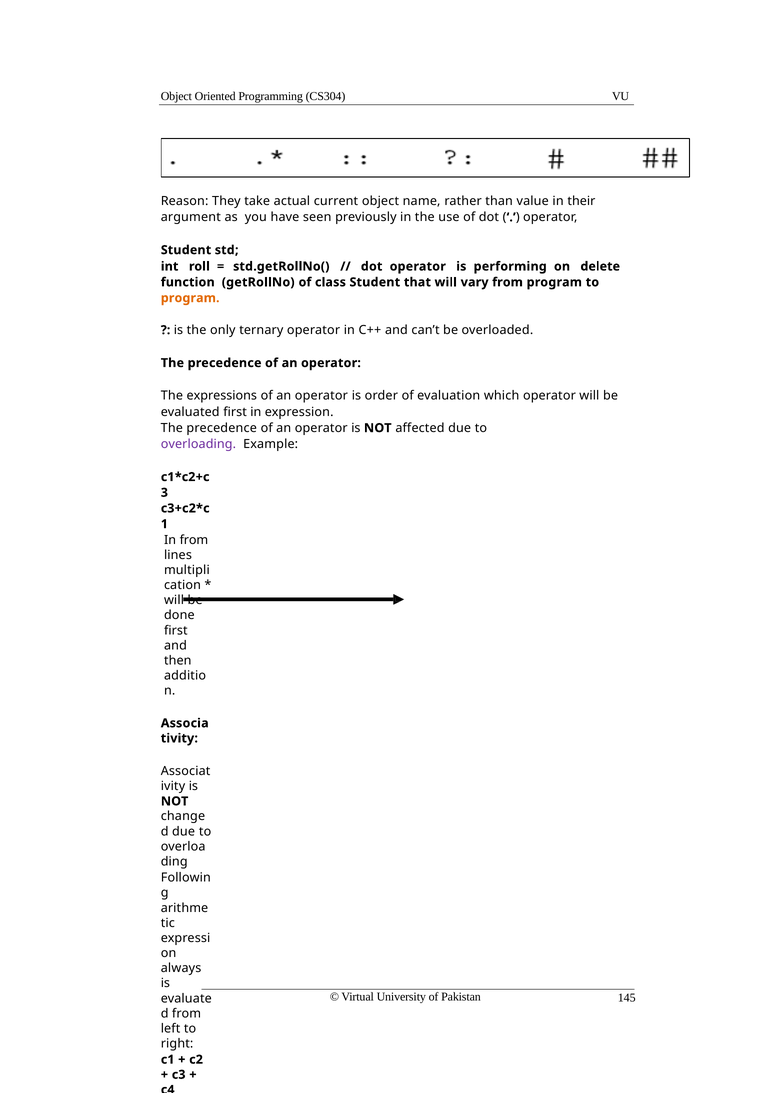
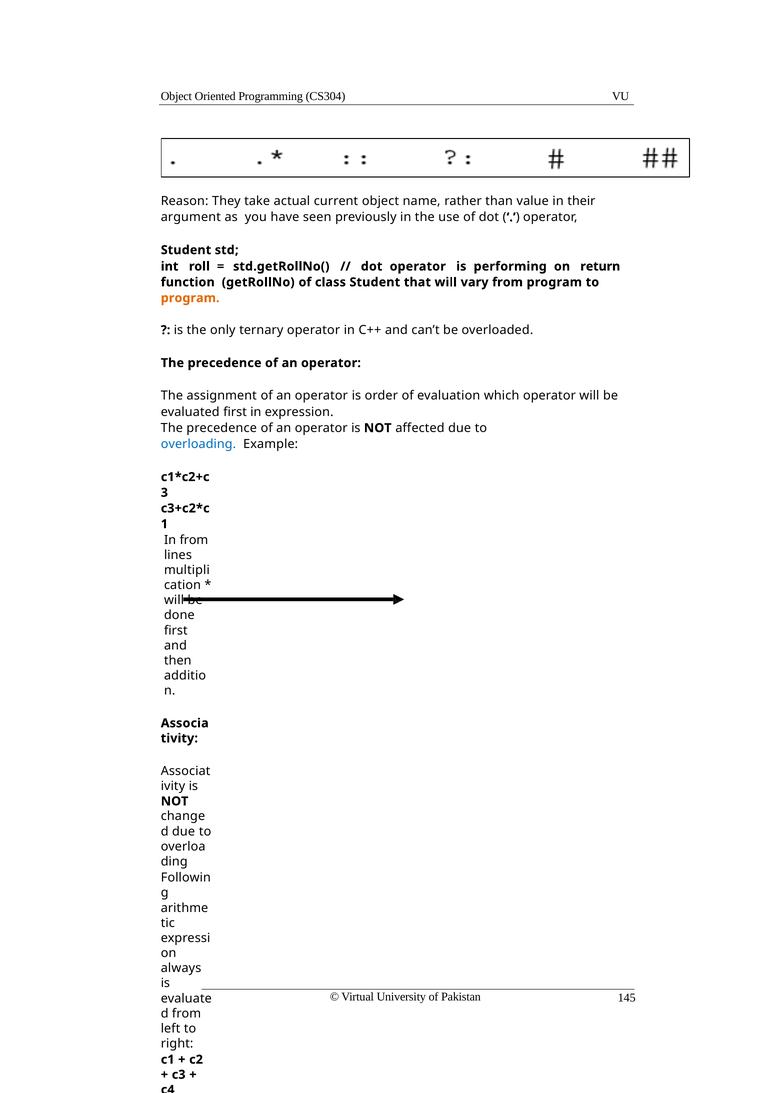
delete: delete -> return (600, 266)
expressions: expressions -> assignment (222, 396)
overloading colour: purple -> blue (198, 444)
